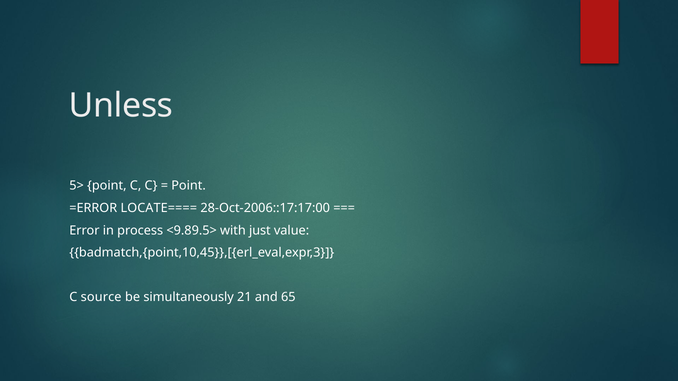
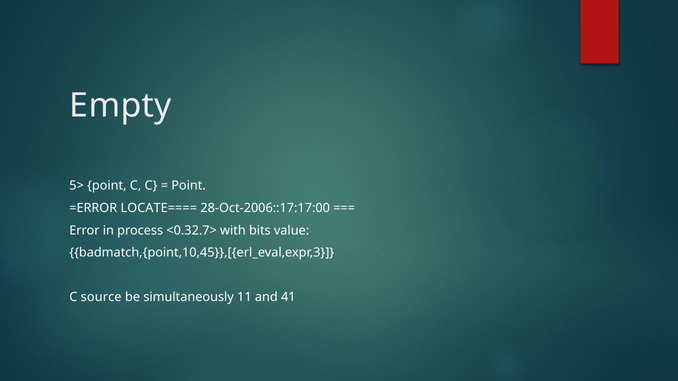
Unless: Unless -> Empty (121, 106)
<9.89.5>: <9.89.5> -> <0.32.7> (192, 231)
just: just -> bits (260, 231)
21: 21 -> 11 (244, 298)
65: 65 -> 41 (288, 298)
